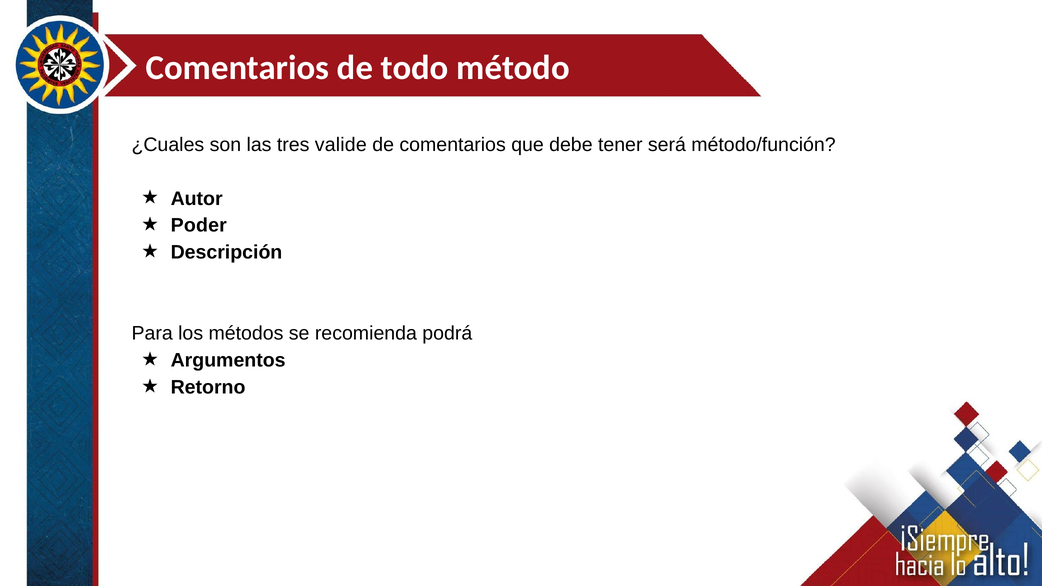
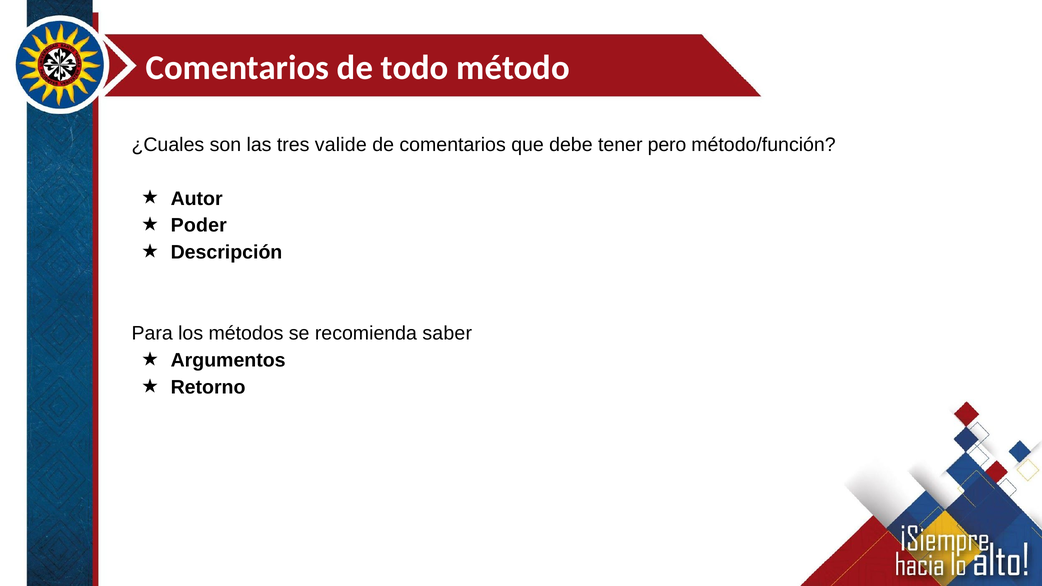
será: será -> pero (667, 145)
podrá: podrá -> saber (447, 333)
